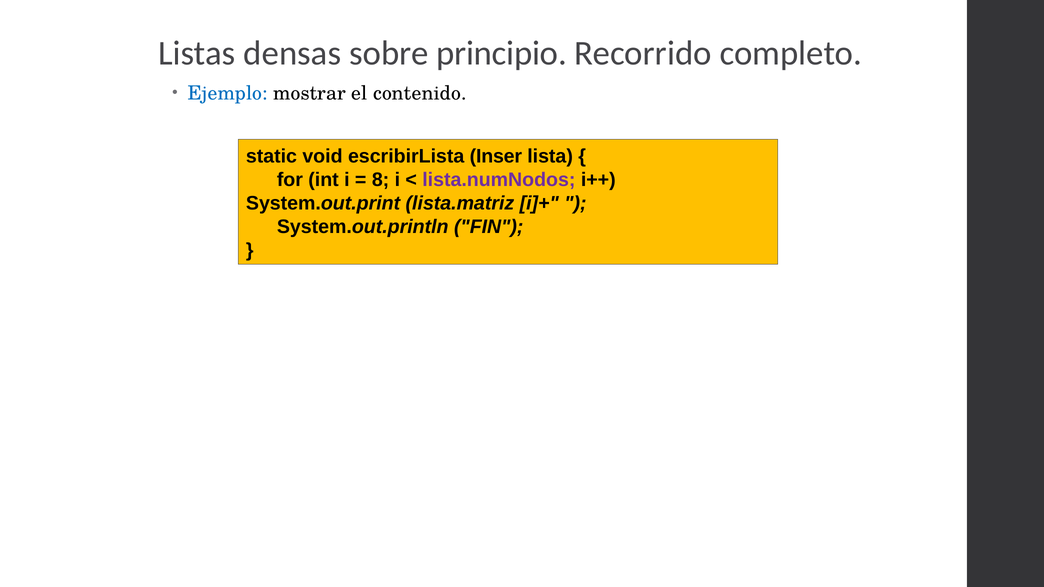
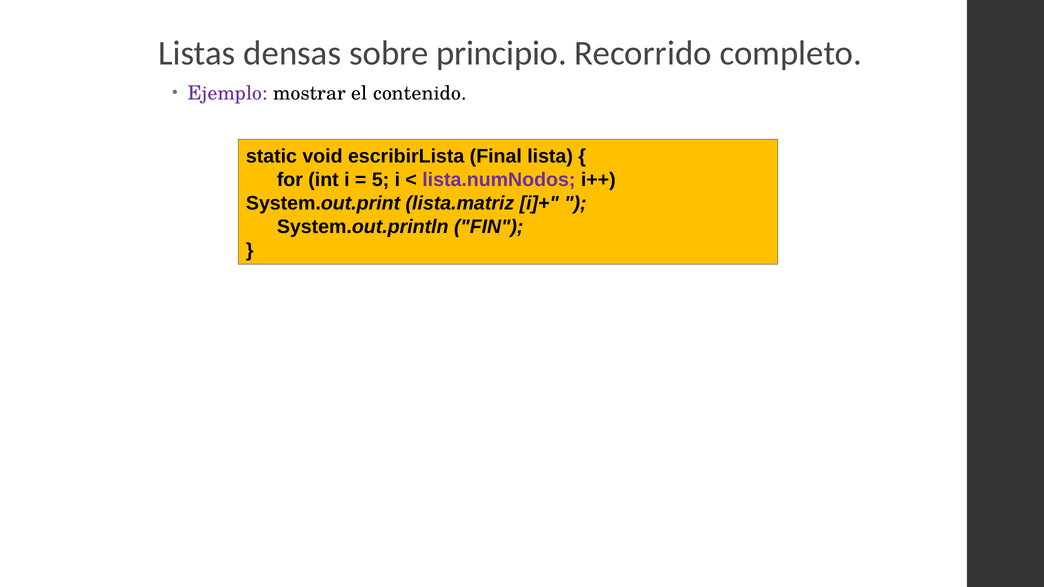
Ejemplo colour: blue -> purple (228, 93)
Inser: Inser -> Final (496, 156)
8: 8 -> 5 (381, 180)
